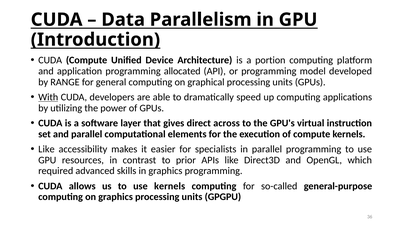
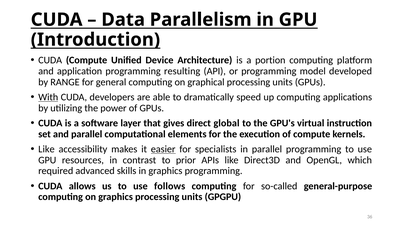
allocated: allocated -> resulting (182, 71)
across: across -> global (227, 123)
easier underline: none -> present (163, 149)
use kernels: kernels -> follows (170, 186)
